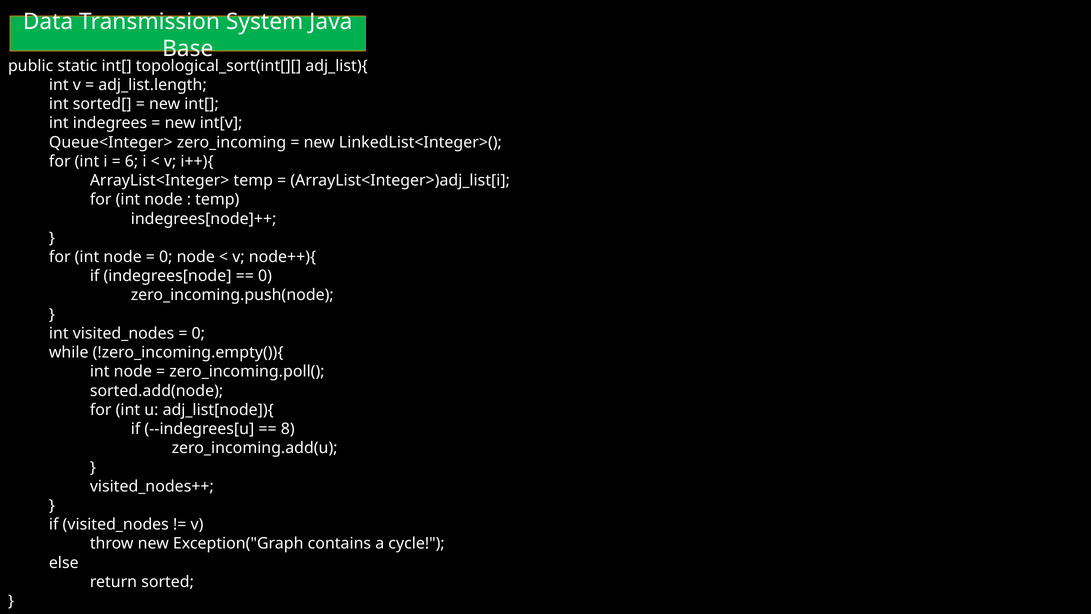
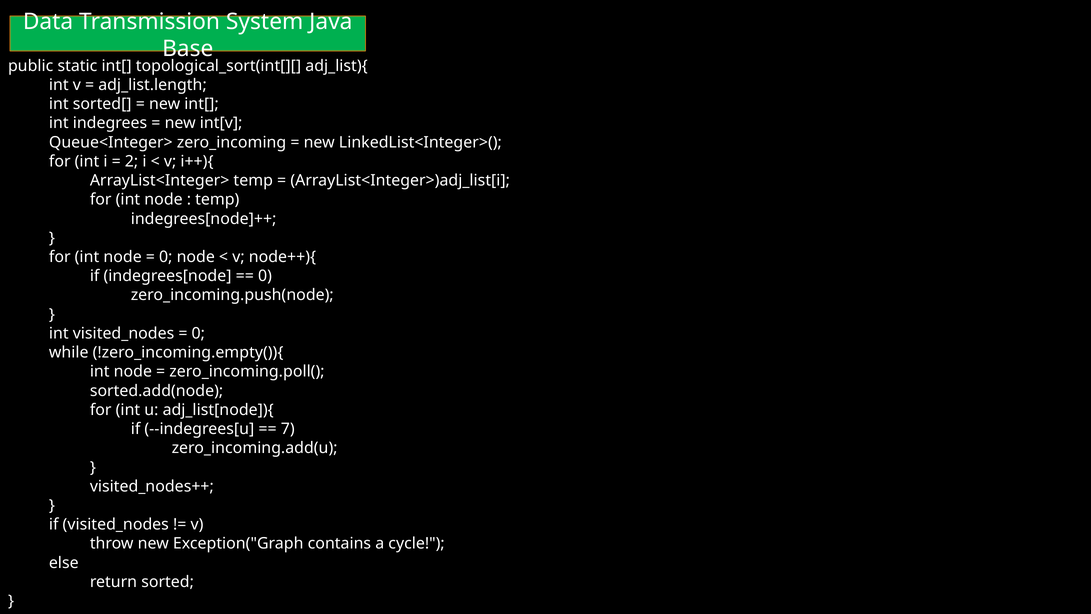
6: 6 -> 2 (132, 161)
8: 8 -> 7 (288, 429)
